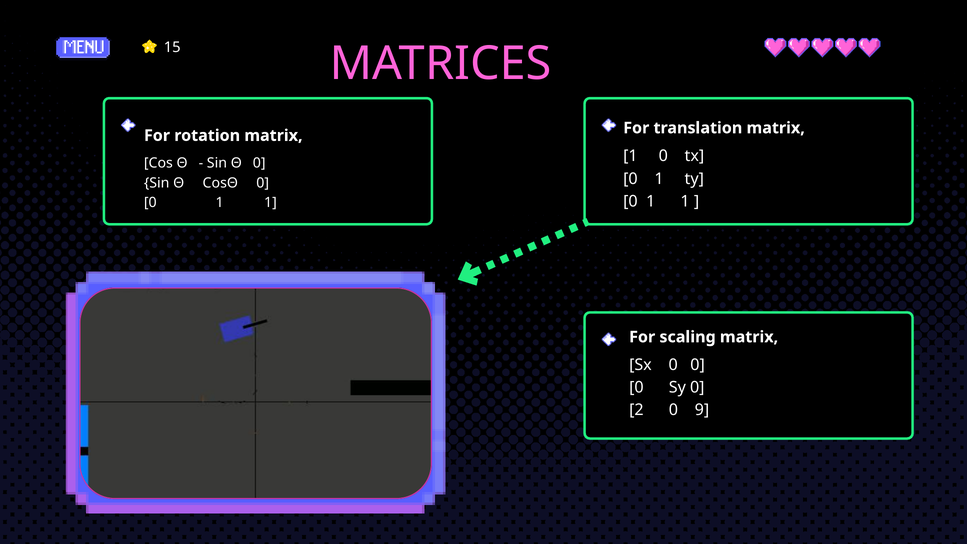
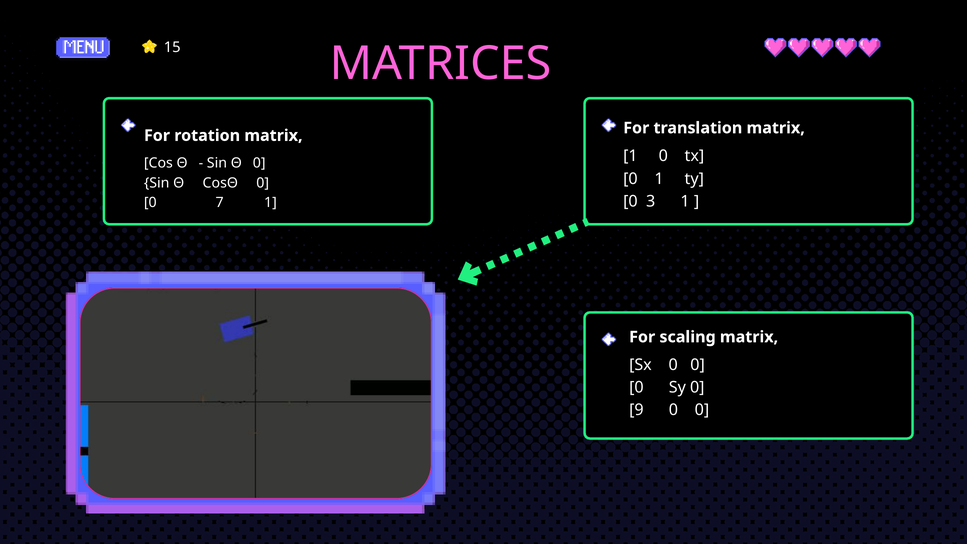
1: 1 -> 3 (651, 201)
1: 1 -> 7 (220, 203)
2: 2 -> 9 (636, 410)
9: 9 -> 0 (702, 410)
